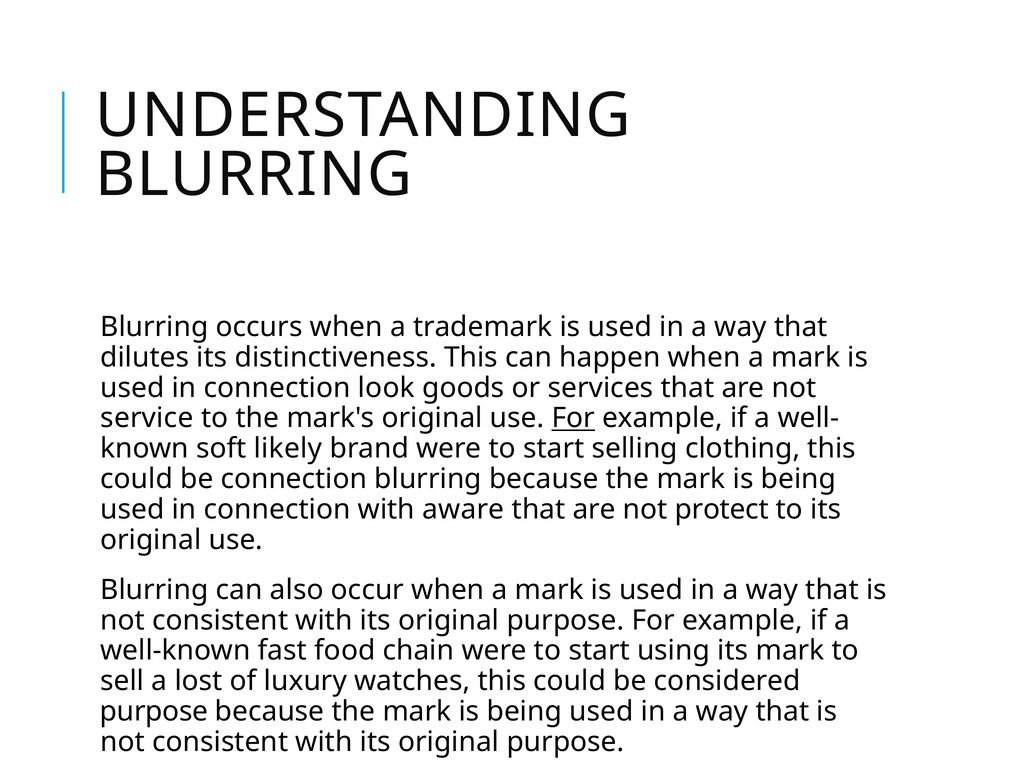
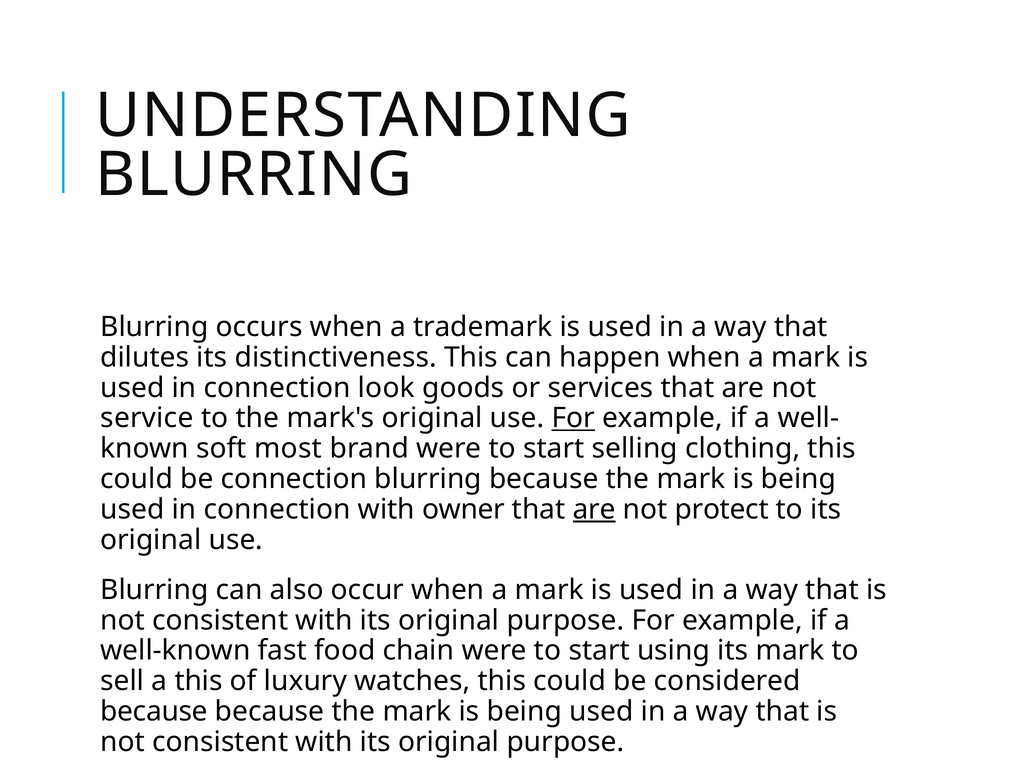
likely: likely -> most (288, 448)
aware: aware -> owner (464, 509)
are underline: none -> present (594, 509)
a lost: lost -> this (199, 681)
purpose: purpose -> because (154, 711)
